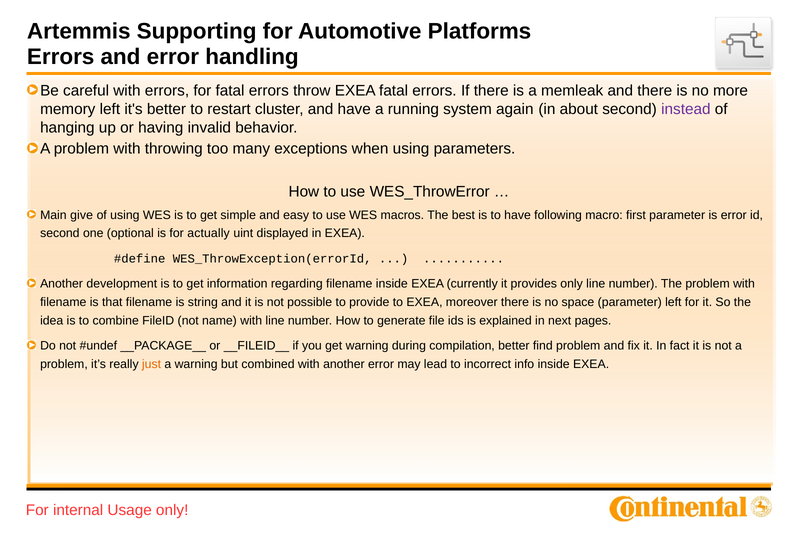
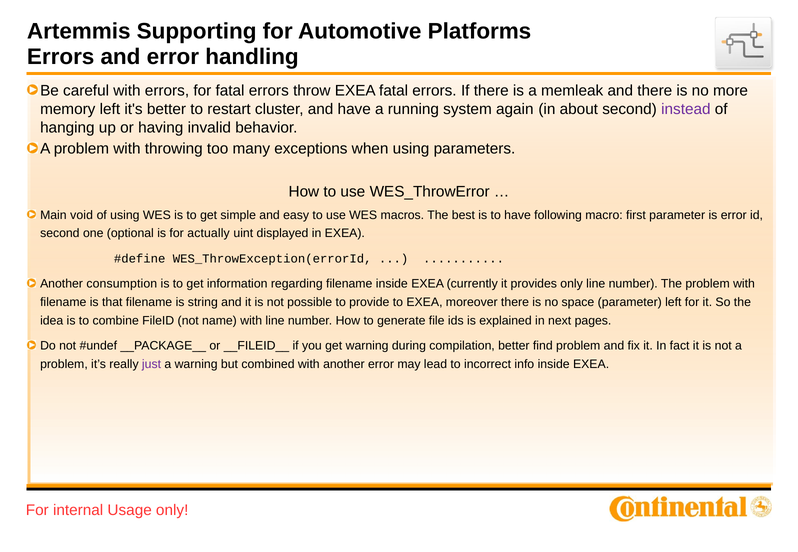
give: give -> void (82, 215)
development: development -> consumption (122, 284)
just colour: orange -> purple (152, 364)
